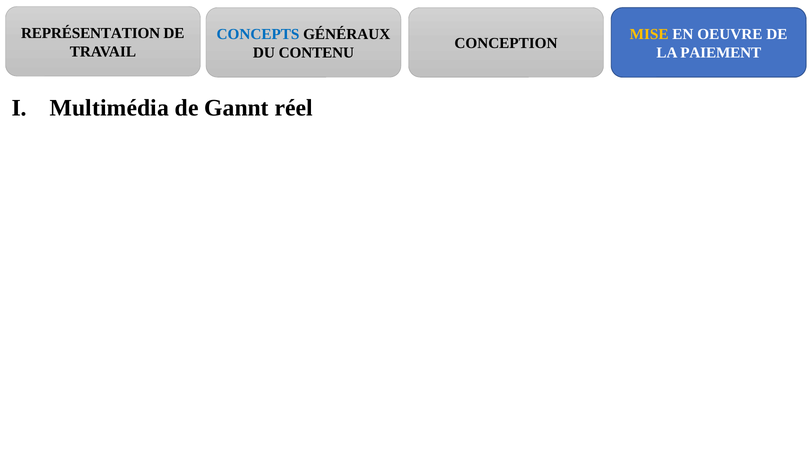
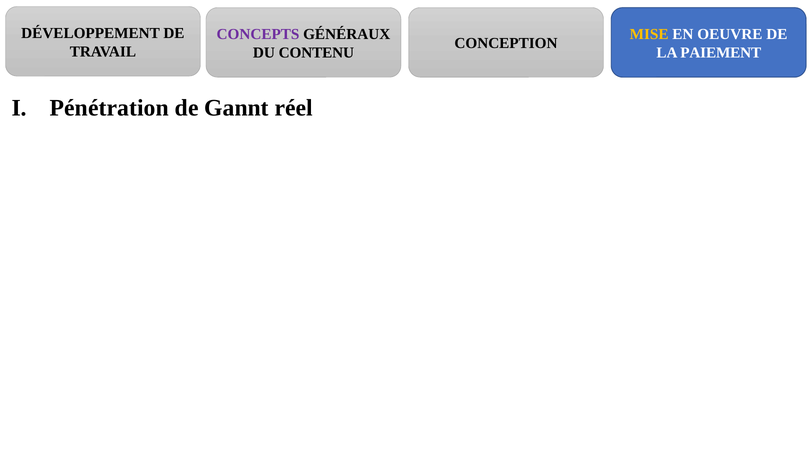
REPRÉSENTATION: REPRÉSENTATION -> DÉVELOPPEMENT (91, 33)
CONCEPTS colour: blue -> purple (258, 34)
Multimédia: Multimédia -> Pénétration (109, 108)
